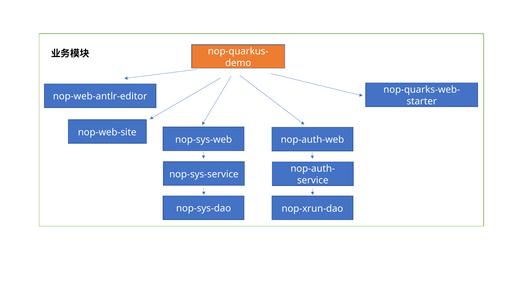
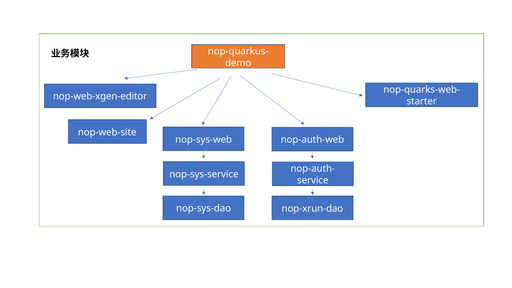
nop-web-antlr-editor: nop-web-antlr-editor -> nop-web-xgen-editor (100, 96)
